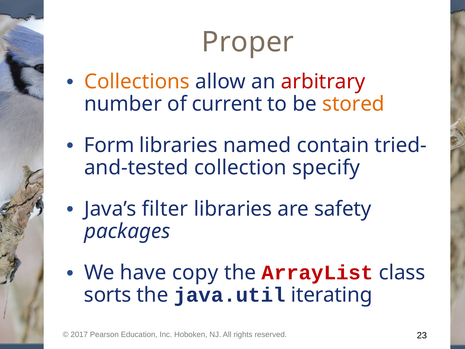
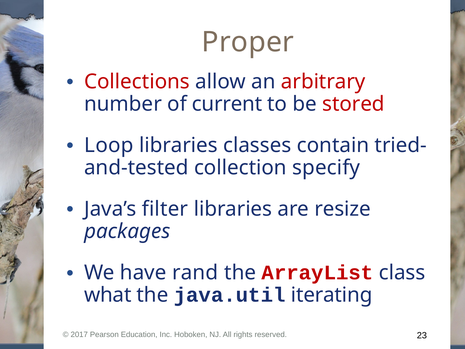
Collections colour: orange -> red (137, 82)
stored colour: orange -> red (353, 104)
Form: Form -> Loop (109, 145)
named: named -> classes (257, 145)
safety: safety -> resize (343, 209)
copy: copy -> rand (195, 273)
sorts: sorts -> what (108, 295)
